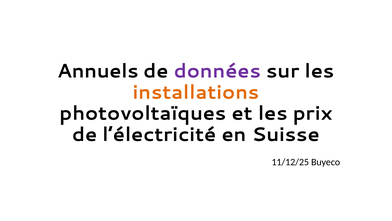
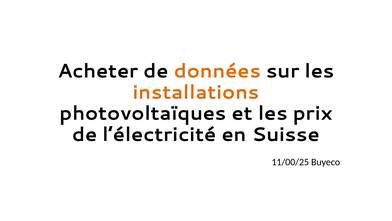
Annuels: Annuels -> Acheter (98, 71)
données colour: purple -> orange (217, 71)
11/12/25: 11/12/25 -> 11/00/25 (290, 162)
